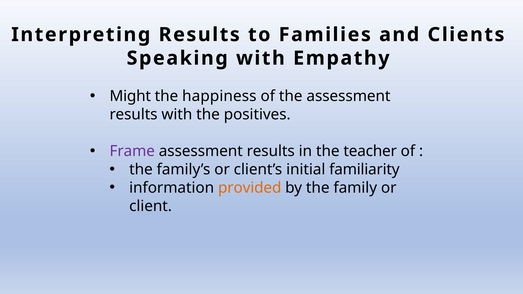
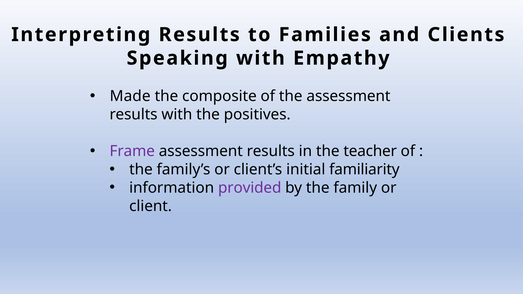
Might: Might -> Made (130, 96)
happiness: happiness -> composite (219, 96)
provided colour: orange -> purple (250, 188)
